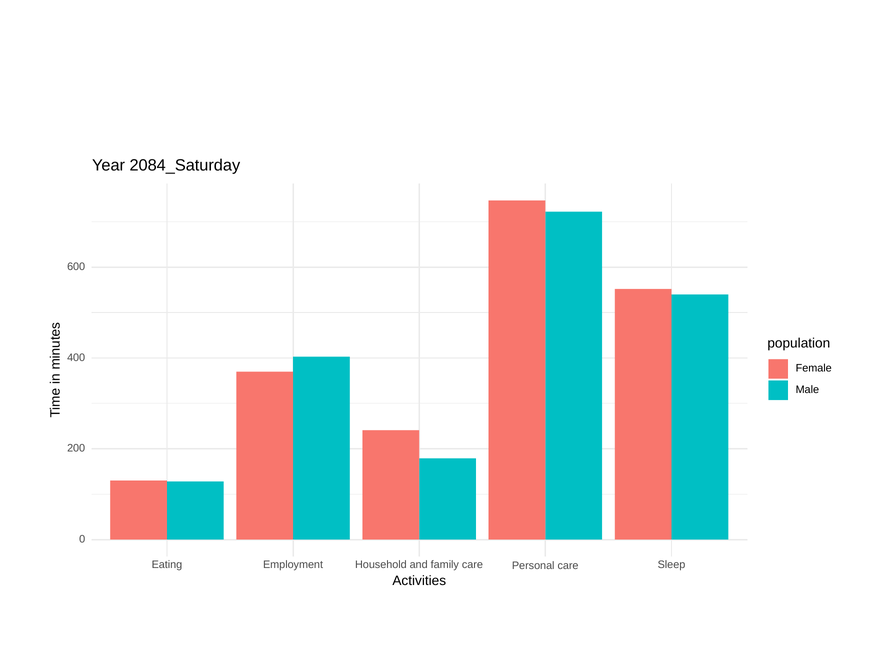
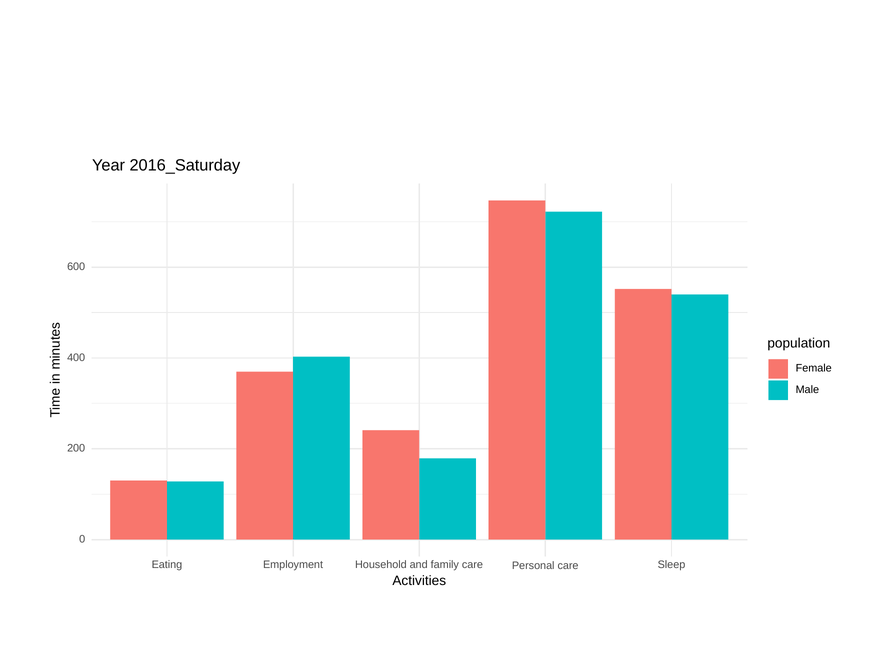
2084_Saturday: 2084_Saturday -> 2016_Saturday (185, 166)
